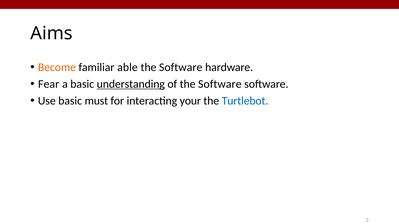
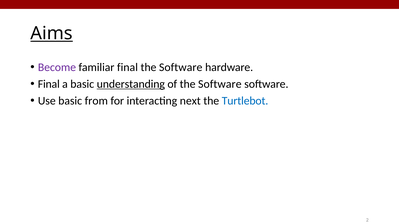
Aims underline: none -> present (52, 34)
Become colour: orange -> purple (57, 67)
familiar able: able -> final (127, 67)
Fear: Fear -> Final (49, 84)
must: must -> from (96, 101)
your: your -> next (190, 101)
